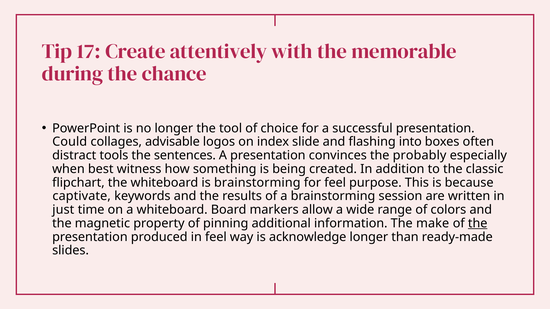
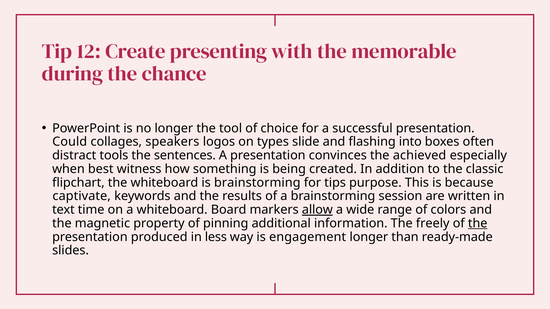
17: 17 -> 12 (89, 52)
attentively: attentively -> presenting (219, 52)
advisable: advisable -> speakers (172, 142)
index: index -> types (273, 142)
probably: probably -> achieved (420, 156)
for feel: feel -> tips (335, 183)
just: just -> text (63, 210)
allow underline: none -> present (317, 210)
make: make -> freely (433, 224)
in feel: feel -> less (216, 237)
acknowledge: acknowledge -> engagement (308, 237)
